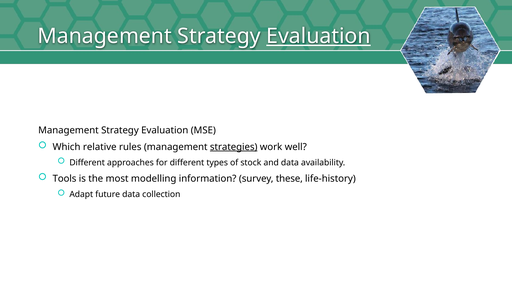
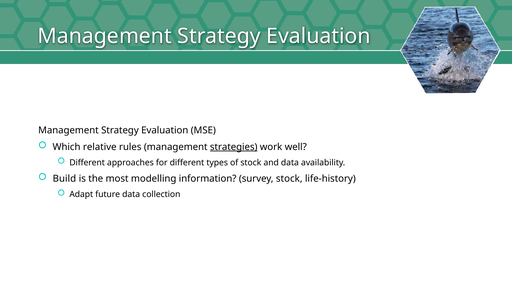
Evaluation underline: present -> none (318, 36)
Tools: Tools -> Build (64, 179)
survey these: these -> stock (289, 179)
